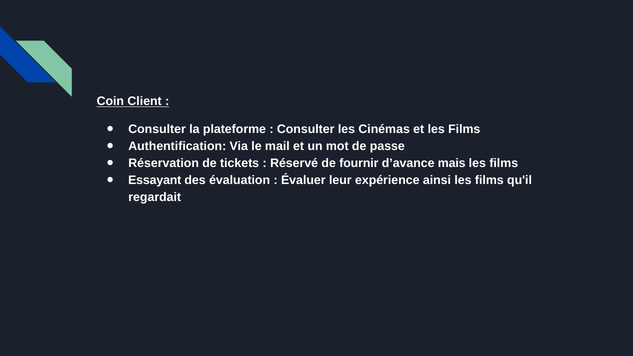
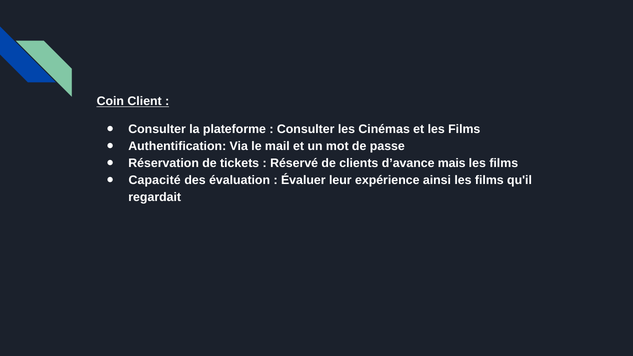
fournir: fournir -> clients (359, 163)
Essayant: Essayant -> Capacité (155, 180)
